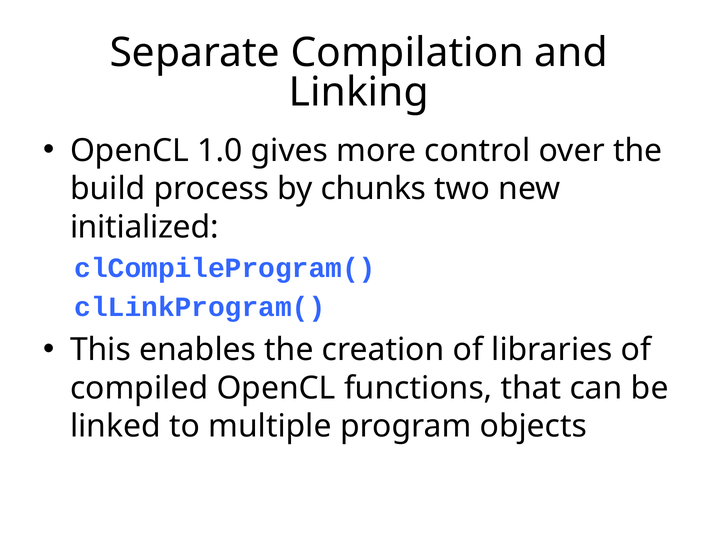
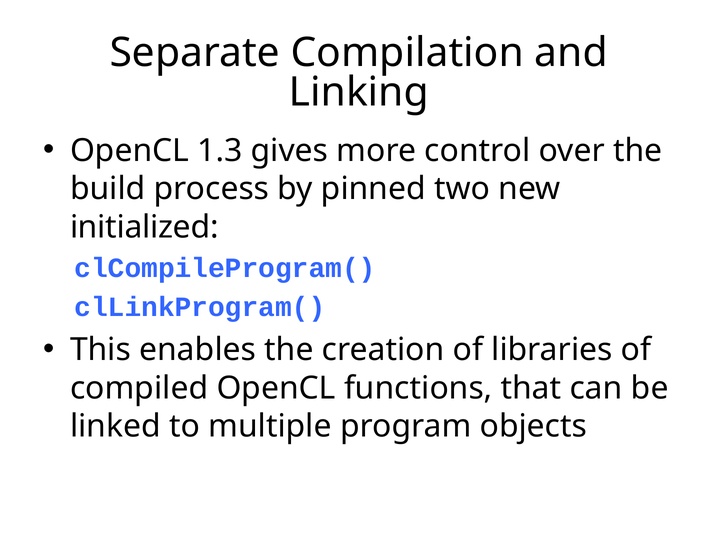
1.0: 1.0 -> 1.3 (220, 151)
chunks: chunks -> pinned (373, 189)
